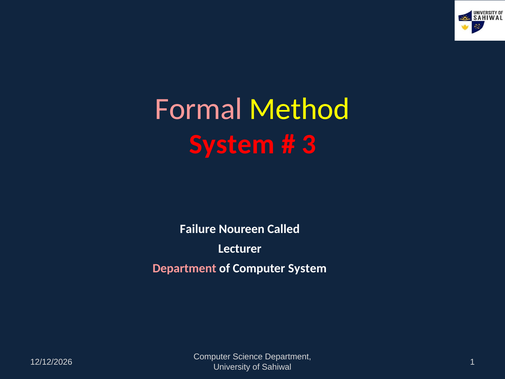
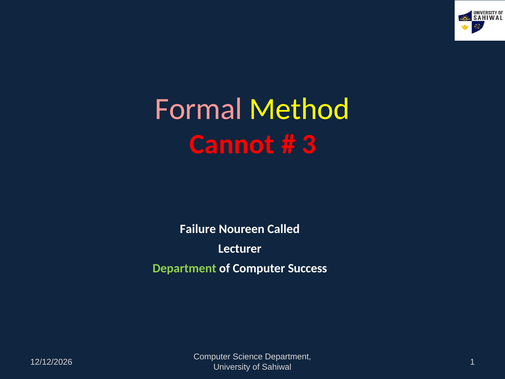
System: System -> Cannot (232, 144)
Department colour: pink -> light green (184, 268)
Computer System: System -> Success (307, 268)
